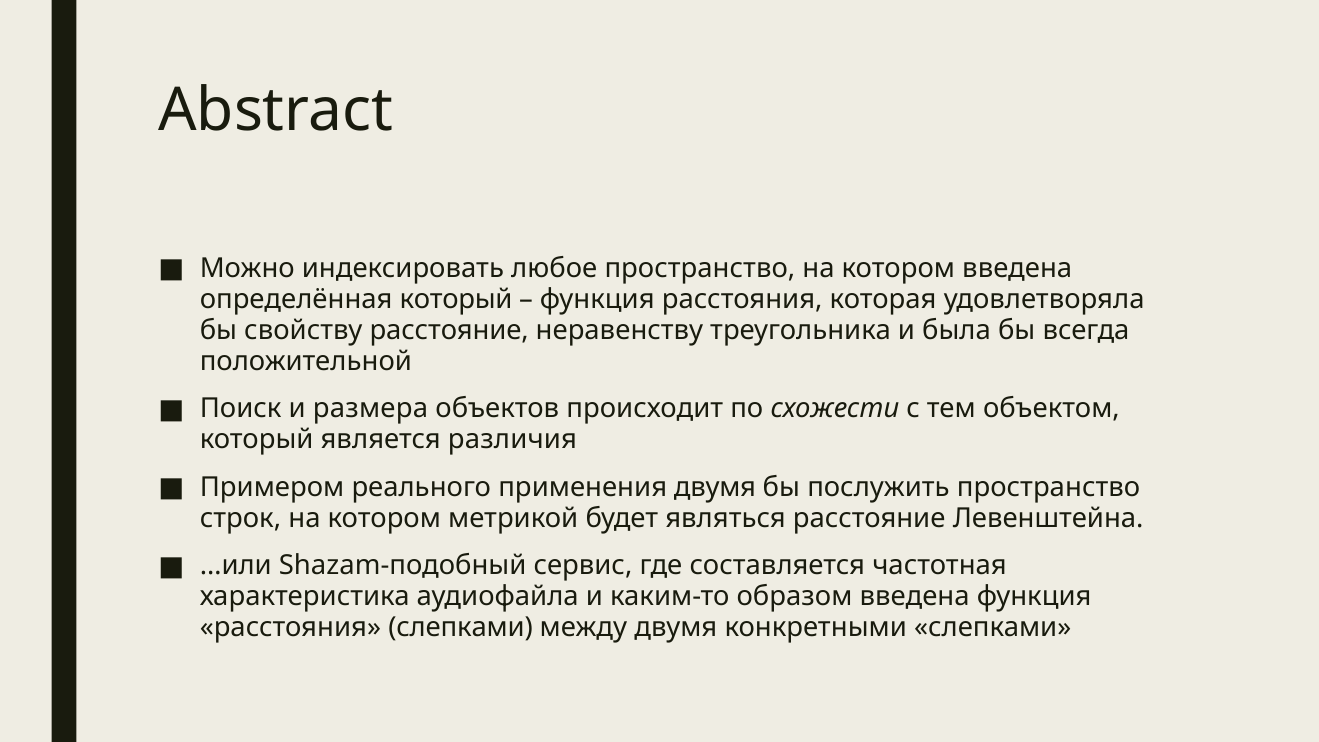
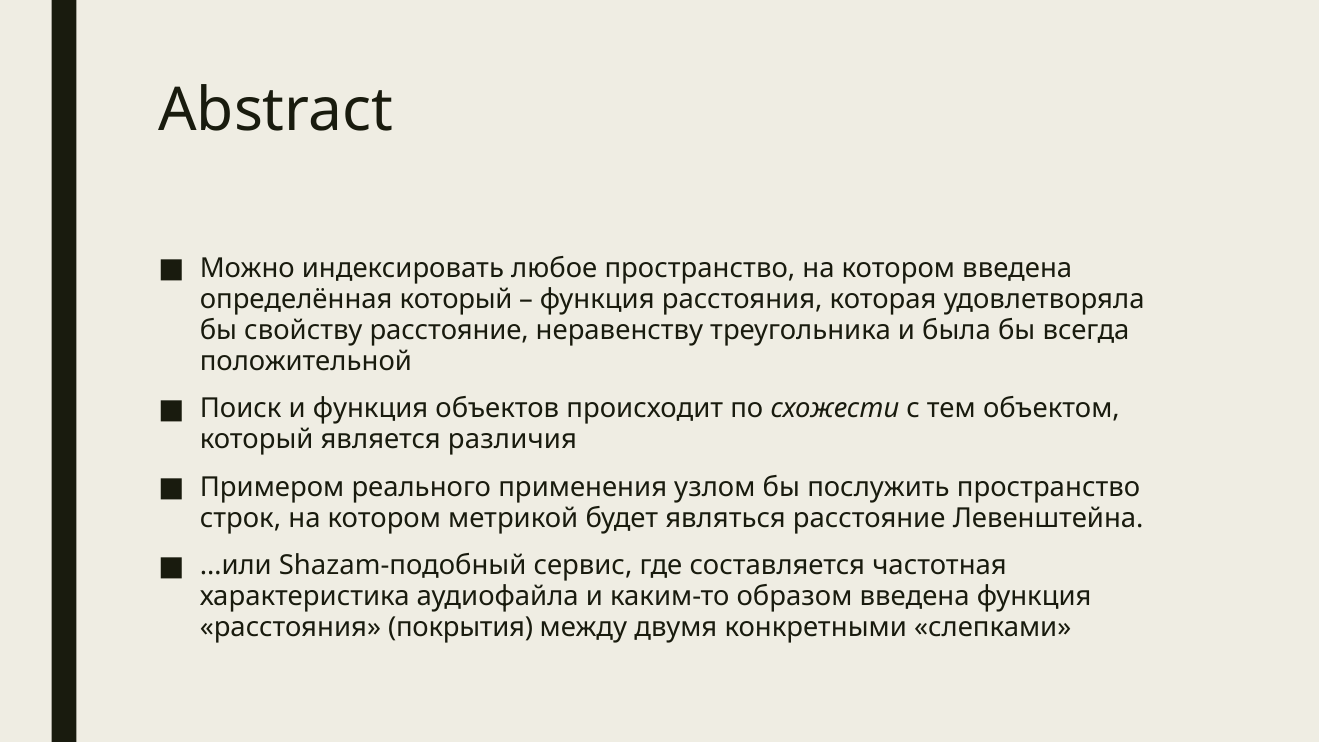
и размера: размера -> функция (371, 409)
применения двумя: двумя -> узлом (715, 487)
расстояния слепками: слепками -> покрытия (461, 628)
